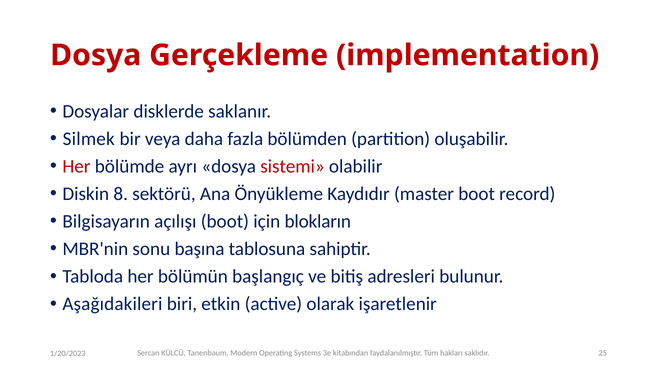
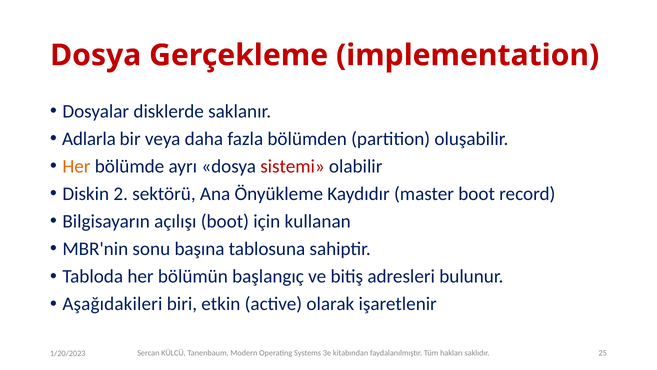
Silmek: Silmek -> Adlarla (89, 139)
Her colour: red -> orange (76, 166)
8: 8 -> 2 (121, 194)
blokların: blokların -> kullanan (318, 221)
